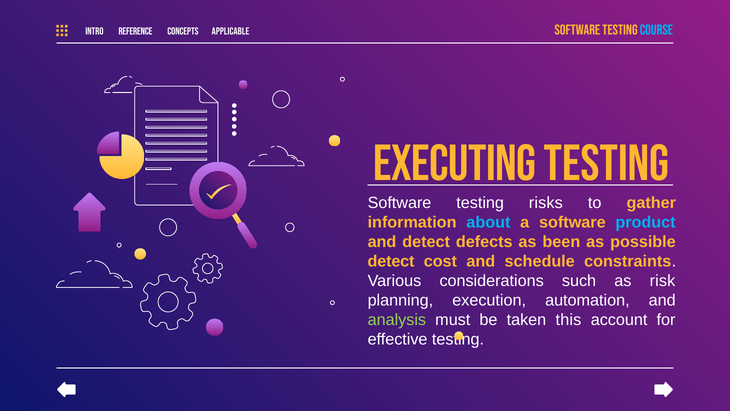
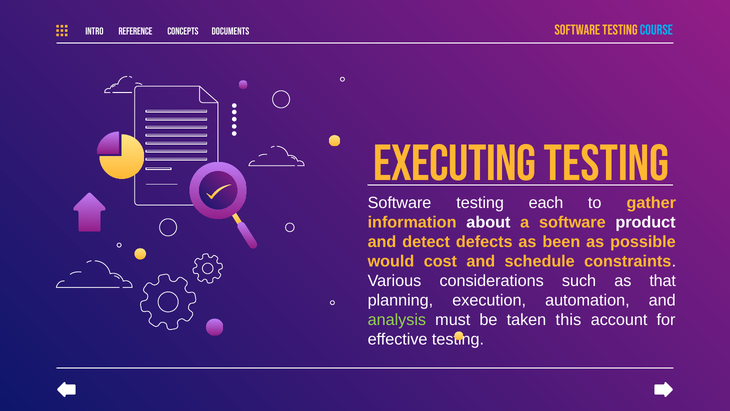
Applicable: Applicable -> Documents (230, 31)
risks: risks -> each (546, 203)
about colour: light blue -> white (488, 222)
product colour: light blue -> white (646, 222)
detect: detect -> would (391, 261)
risk: risk -> that (663, 281)
